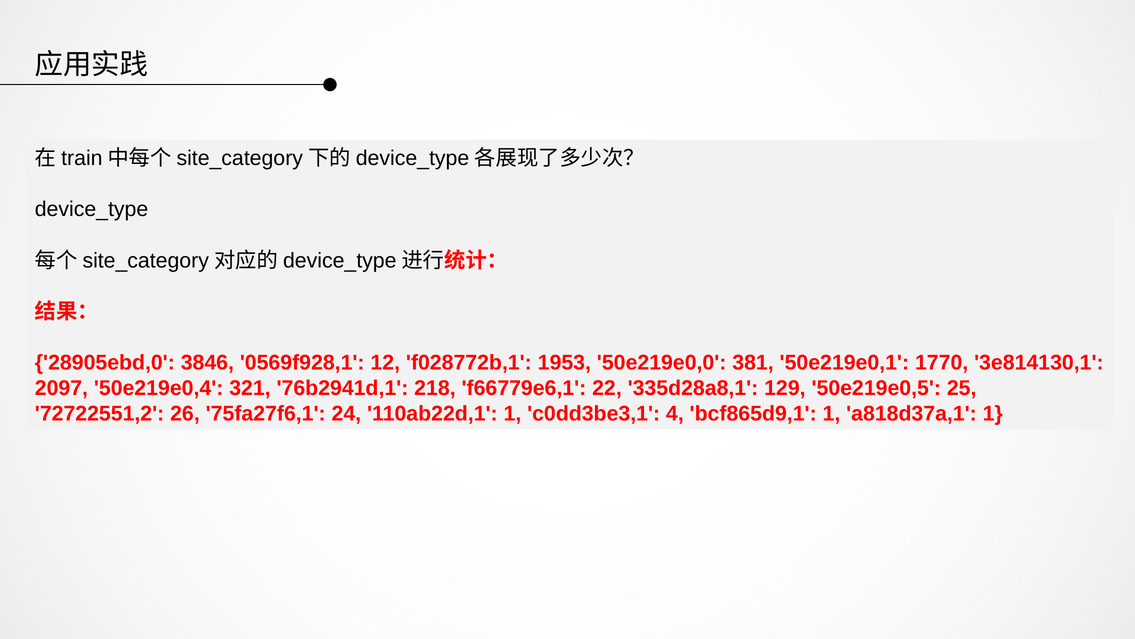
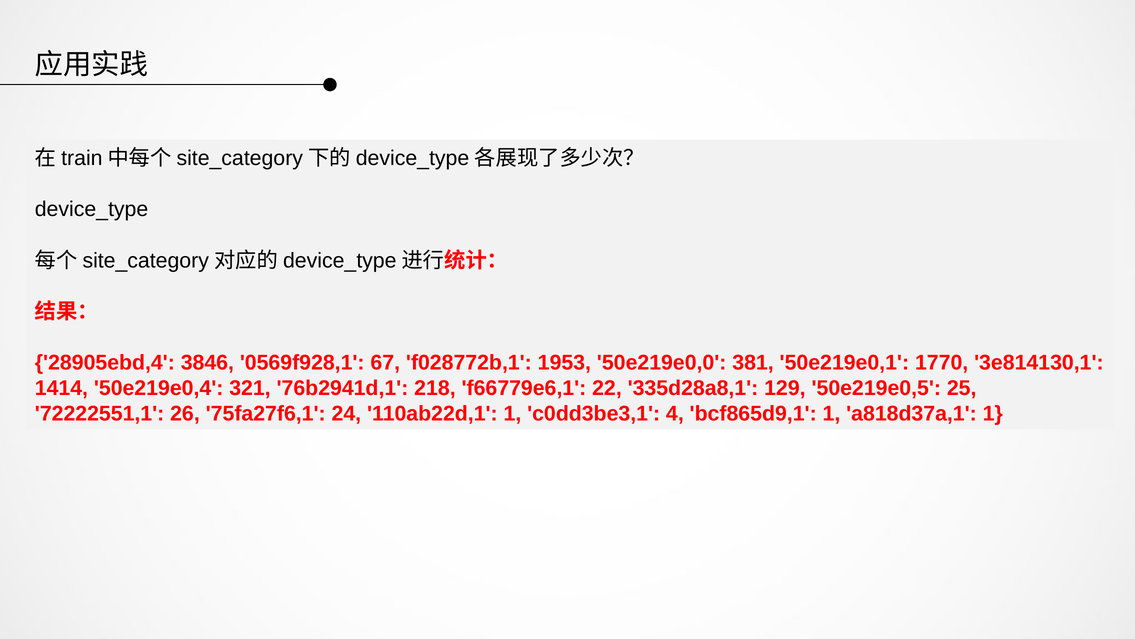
28905ebd,0: 28905ebd,0 -> 28905ebd,4 (105, 362)
12: 12 -> 67 (385, 362)
2097: 2097 -> 1414 (61, 388)
72722551,2: 72722551,2 -> 72222551,1 (100, 413)
